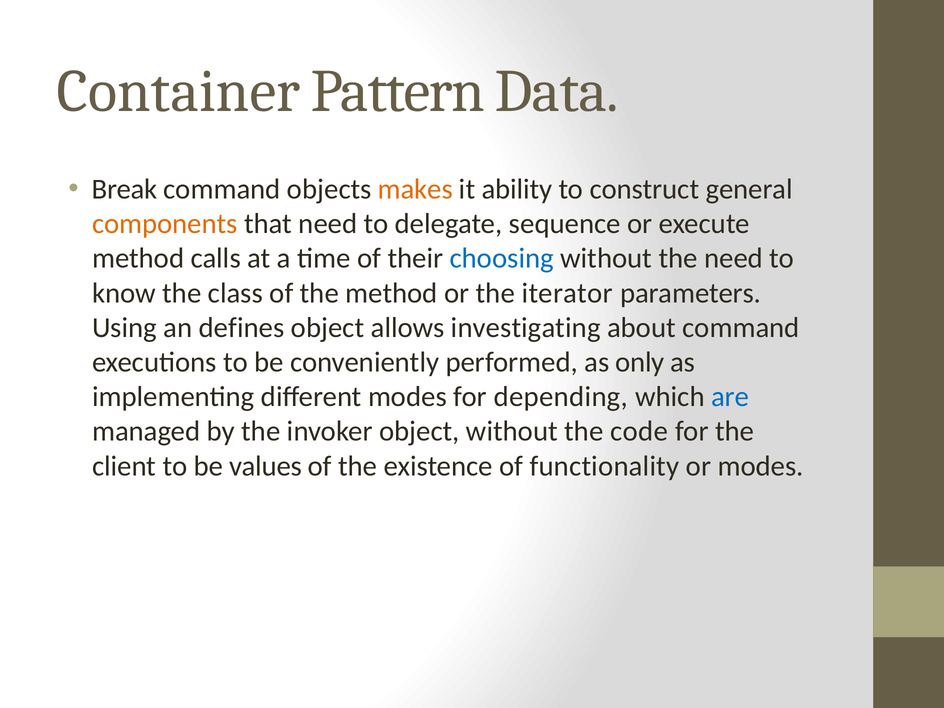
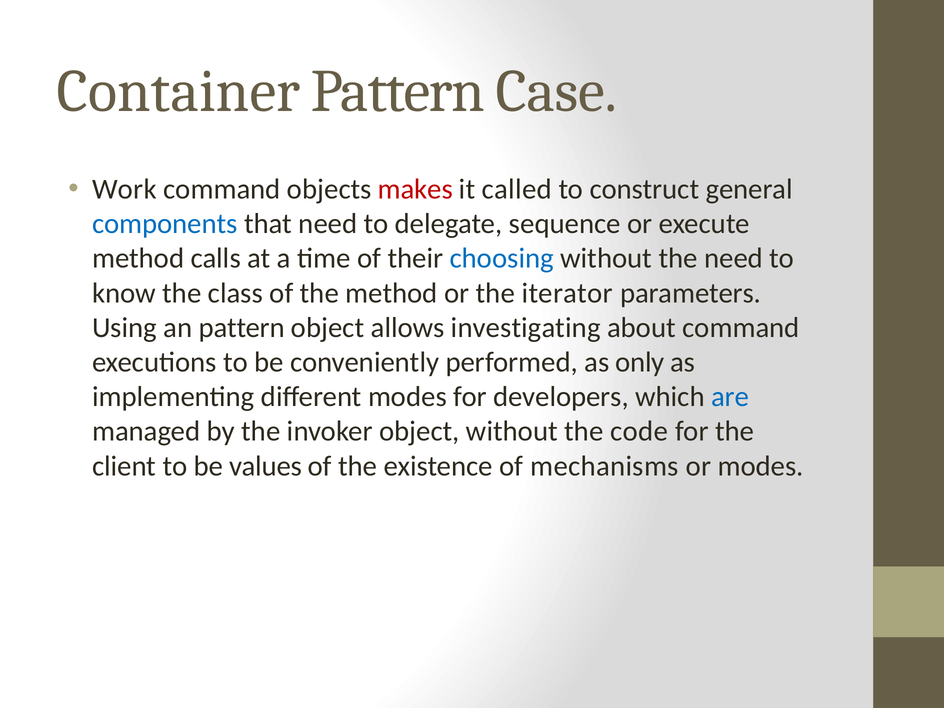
Data: Data -> Case (557, 92)
Break: Break -> Work (124, 189)
makes colour: orange -> red (415, 189)
ability: ability -> called (517, 189)
components colour: orange -> blue (165, 224)
an defines: defines -> pattern (242, 328)
depending: depending -> developers (561, 397)
functionality: functionality -> mechanisms (604, 466)
